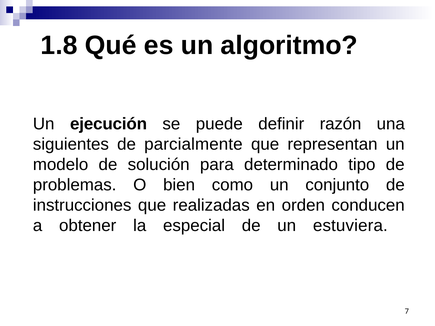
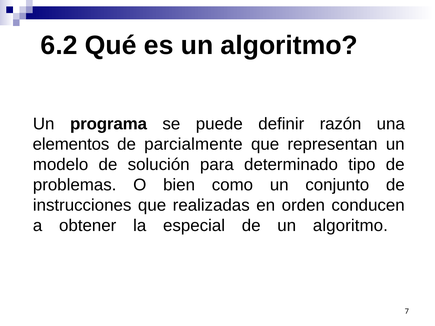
1.8: 1.8 -> 6.2 (59, 45)
ejecución: ejecución -> programa (109, 124)
siguientes: siguientes -> elementos (71, 144)
de un estuviera: estuviera -> algoritmo (350, 226)
